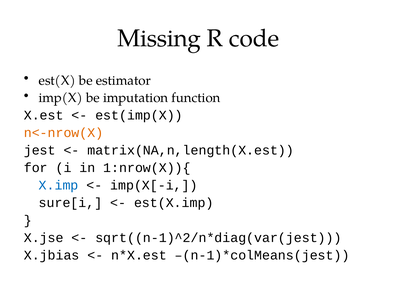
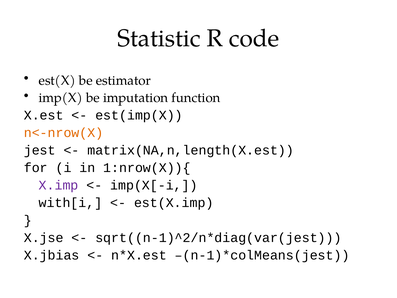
Missing: Missing -> Statistic (159, 38)
X.imp colour: blue -> purple (59, 185)
sure[i: sure[i -> with[i (70, 203)
